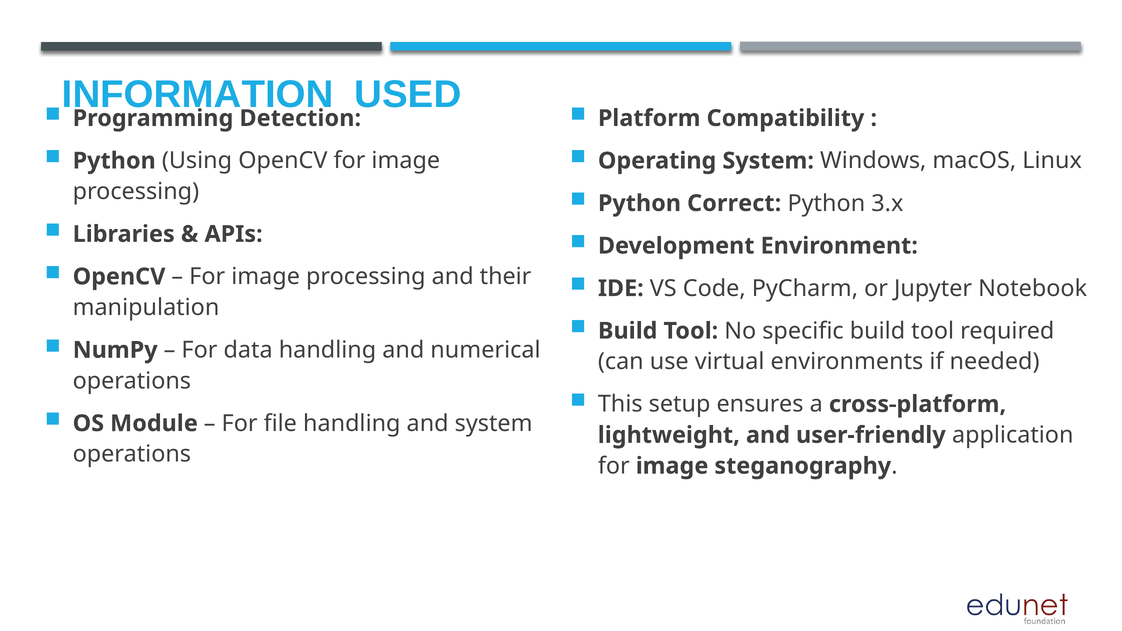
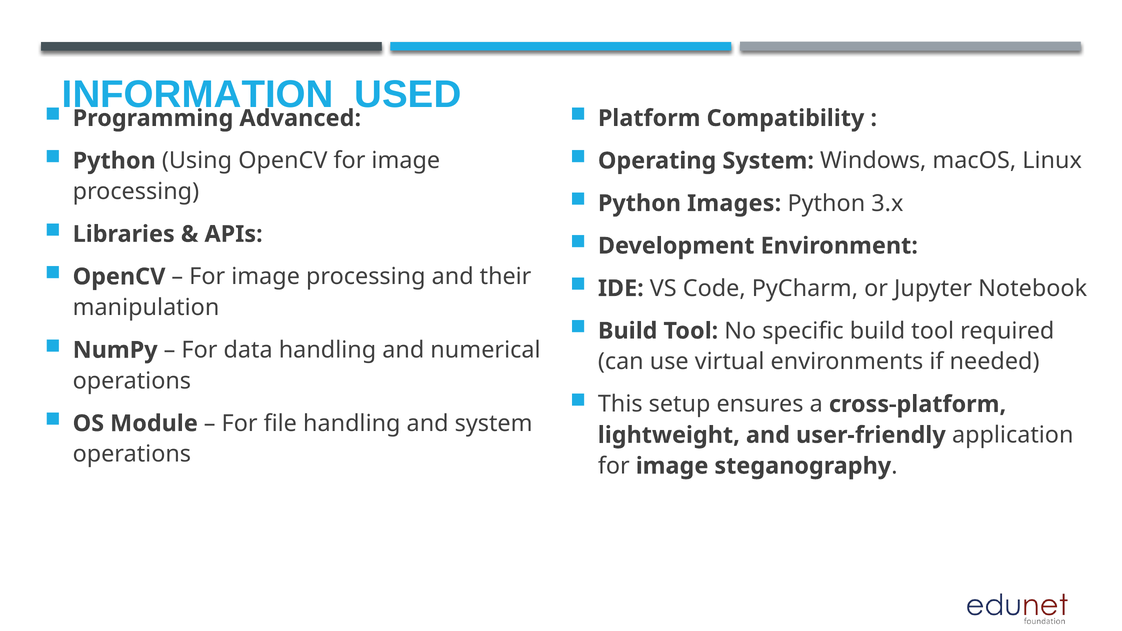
Detection: Detection -> Advanced (300, 118)
Correct: Correct -> Images (734, 203)
